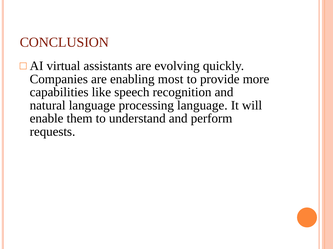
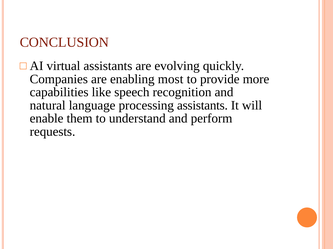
processing language: language -> assistants (202, 106)
